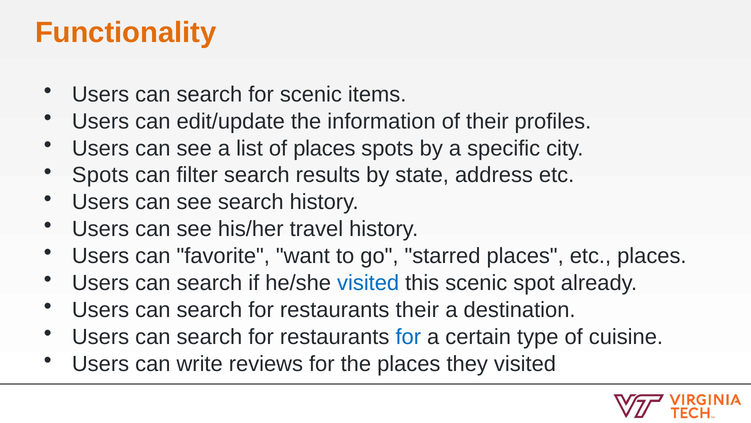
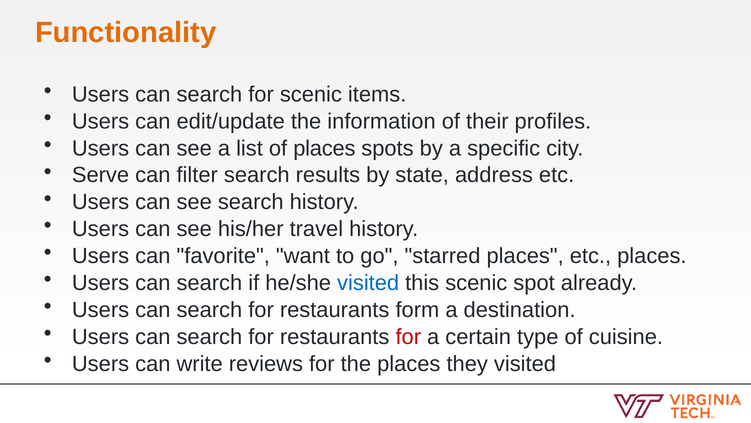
Spots: Spots -> Serve (101, 175)
restaurants their: their -> form (417, 310)
for colour: blue -> red (408, 336)
